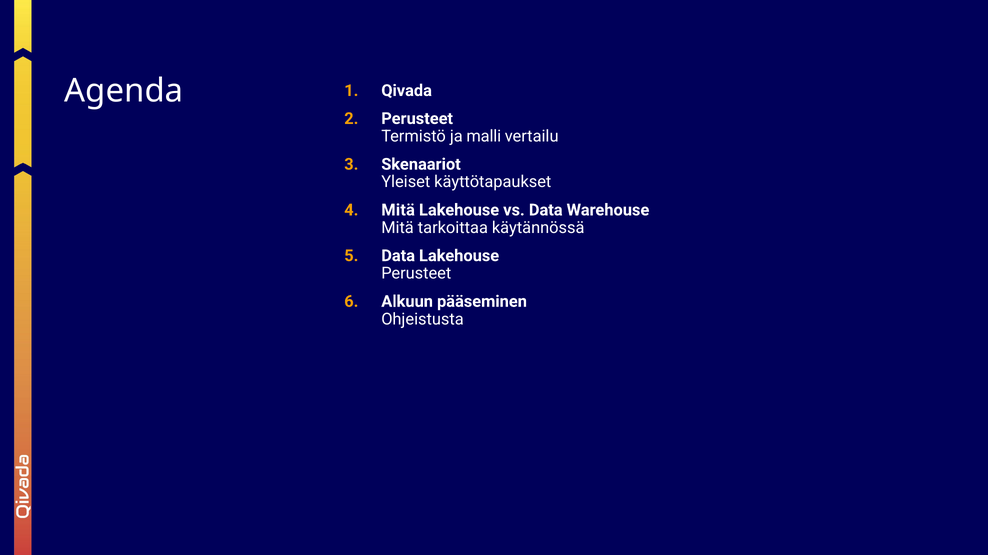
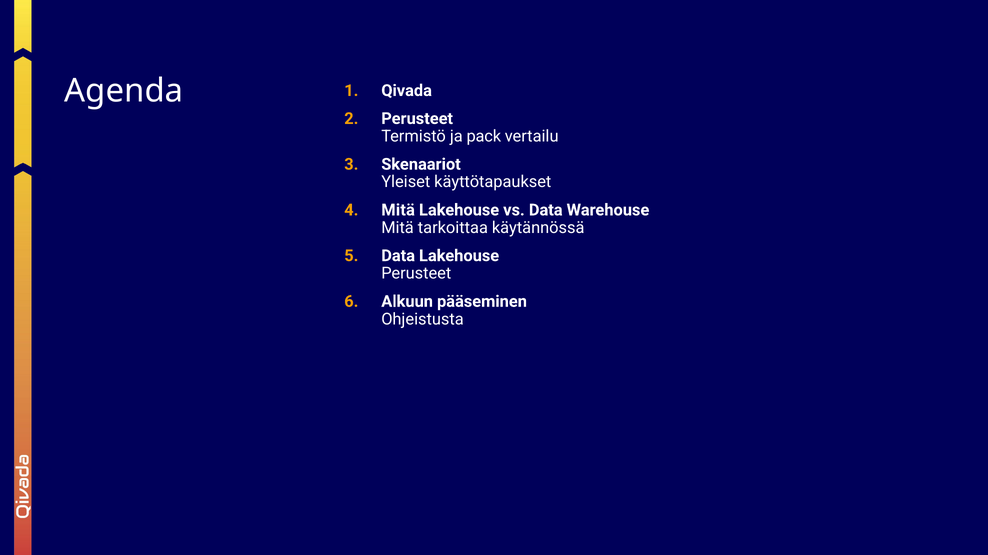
malli: malli -> pack (484, 136)
